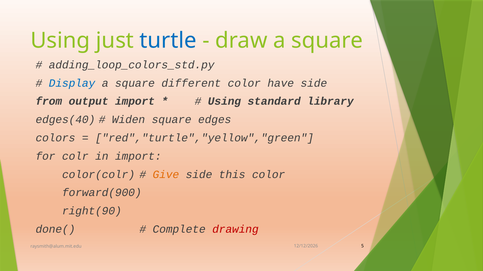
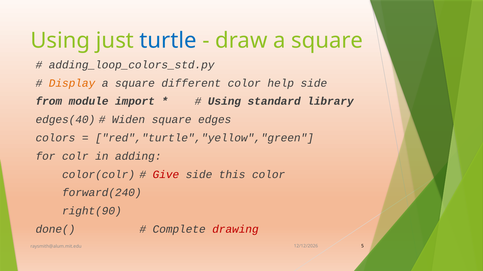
Display colour: blue -> orange (72, 83)
have: have -> help (281, 83)
output: output -> module (89, 102)
in import: import -> adding (138, 157)
Give colour: orange -> red (166, 175)
forward(900: forward(900 -> forward(240 (102, 193)
